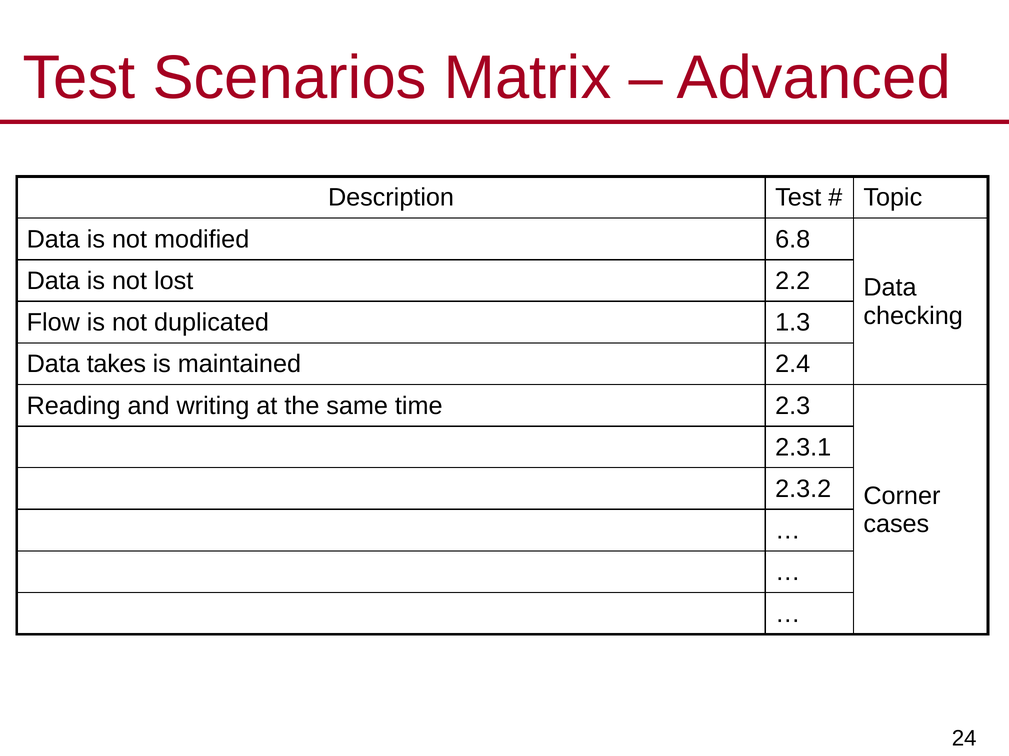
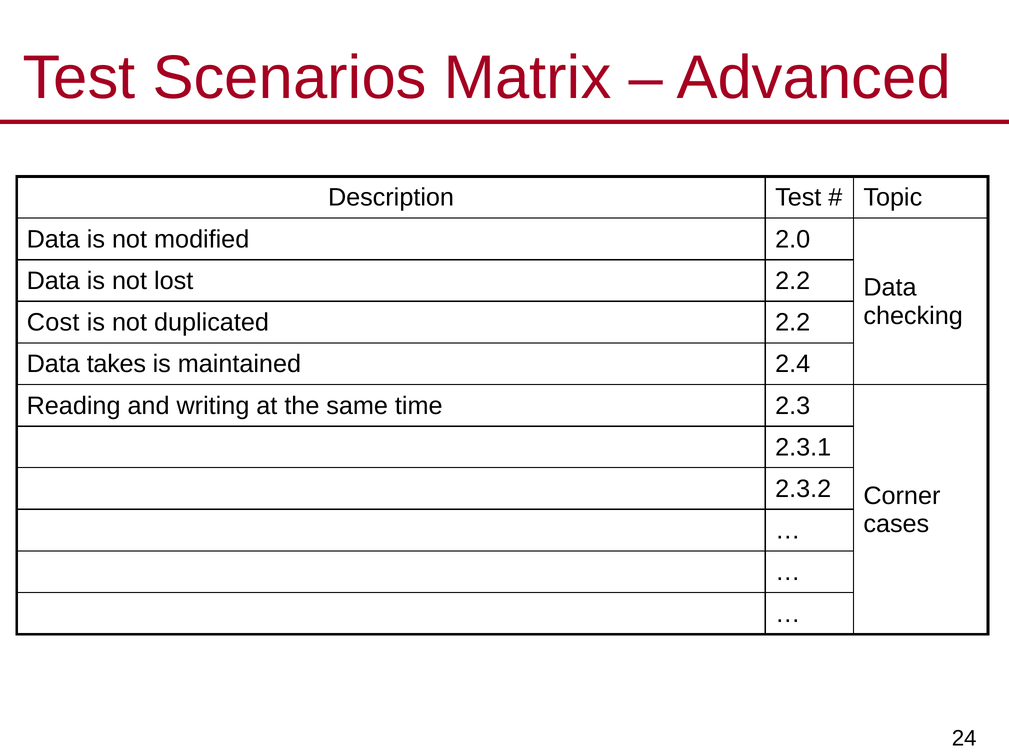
6.8: 6.8 -> 2.0 (793, 240)
Flow: Flow -> Cost (53, 323)
duplicated 1.3: 1.3 -> 2.2 (793, 323)
